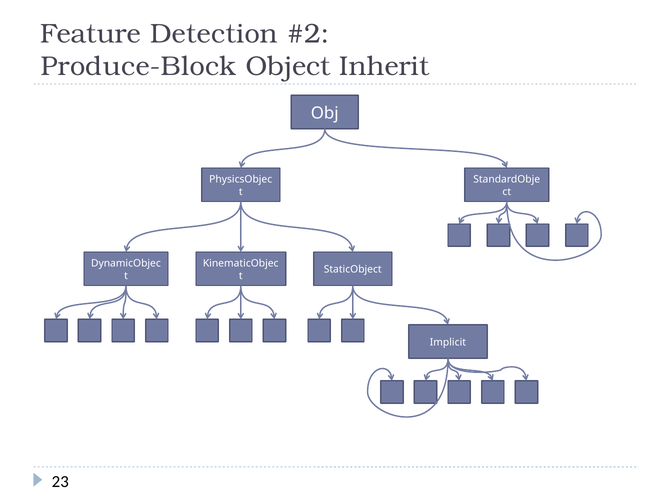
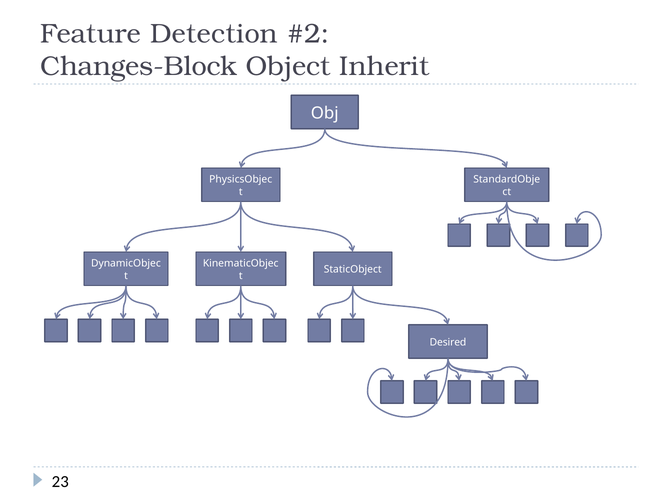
Produce-Block: Produce-Block -> Changes-Block (139, 66)
Implicit: Implicit -> Desired (448, 342)
